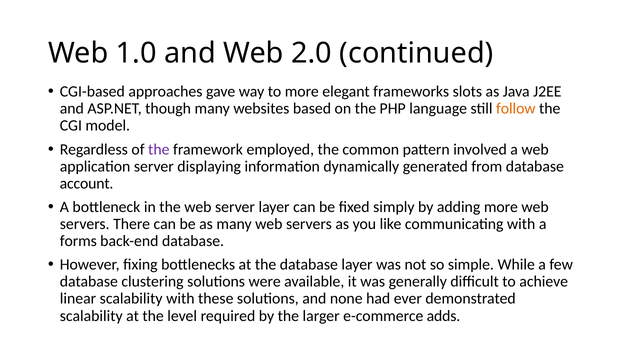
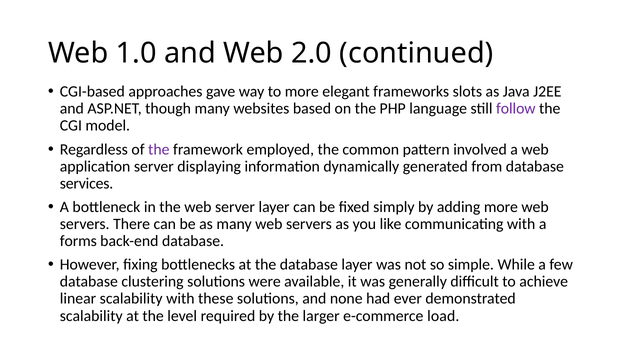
follow colour: orange -> purple (516, 109)
account: account -> services (87, 183)
adds: adds -> load (443, 315)
